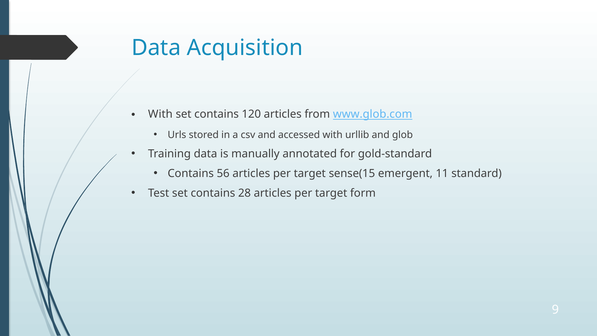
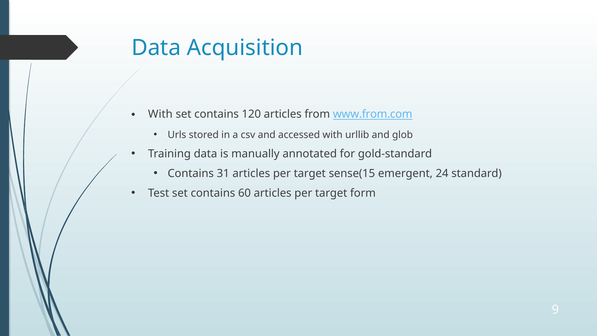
www.glob.com: www.glob.com -> www.from.com (373, 114)
56: 56 -> 31 (223, 173)
11: 11 -> 24 (442, 173)
28: 28 -> 60 (245, 193)
